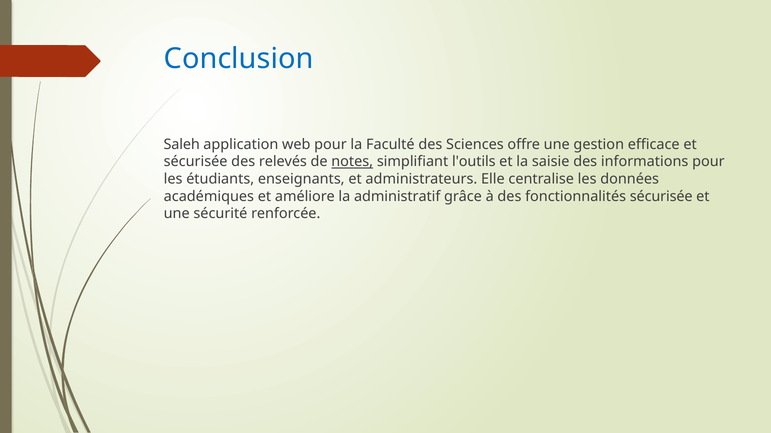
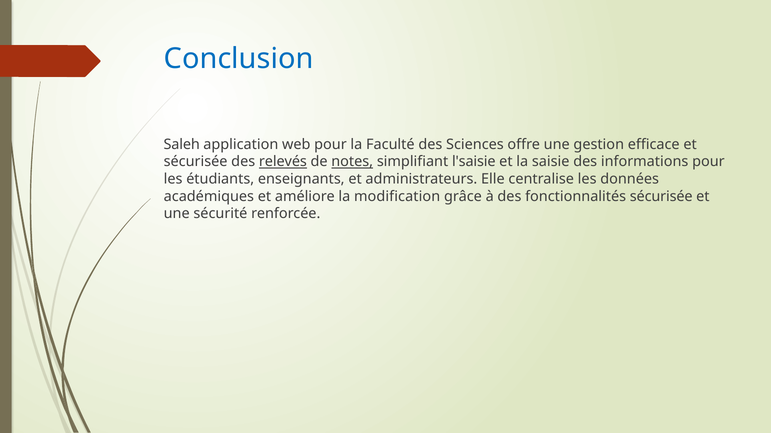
relevés underline: none -> present (283, 162)
l'outils: l'outils -> l'saisie (474, 162)
administratif: administratif -> modification (397, 197)
